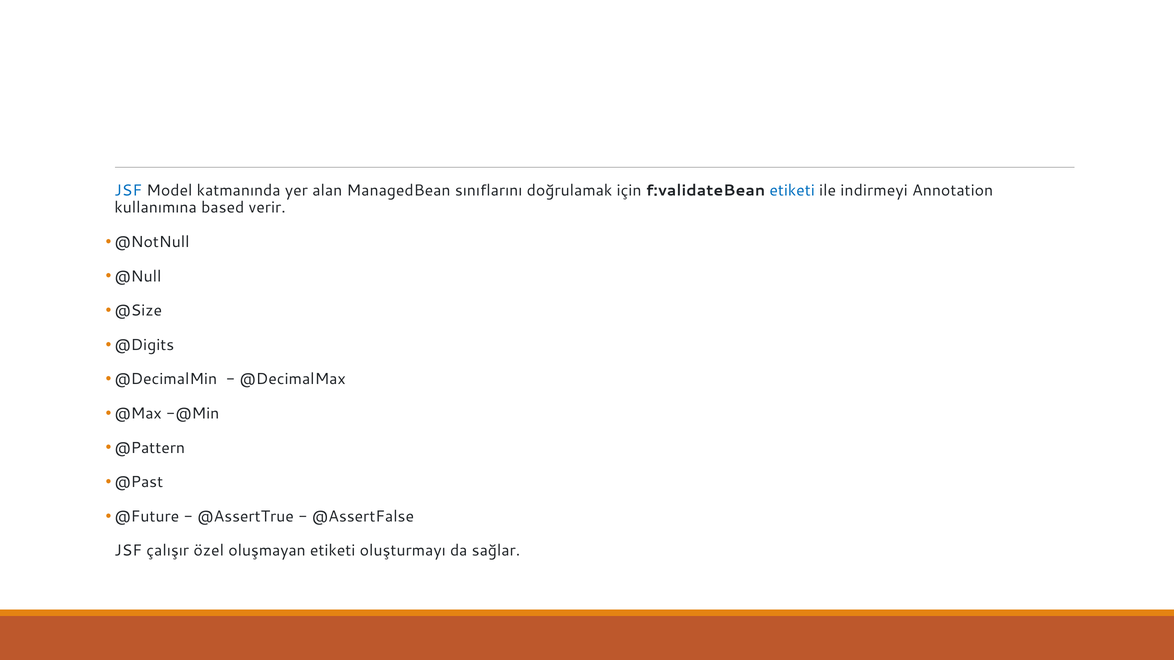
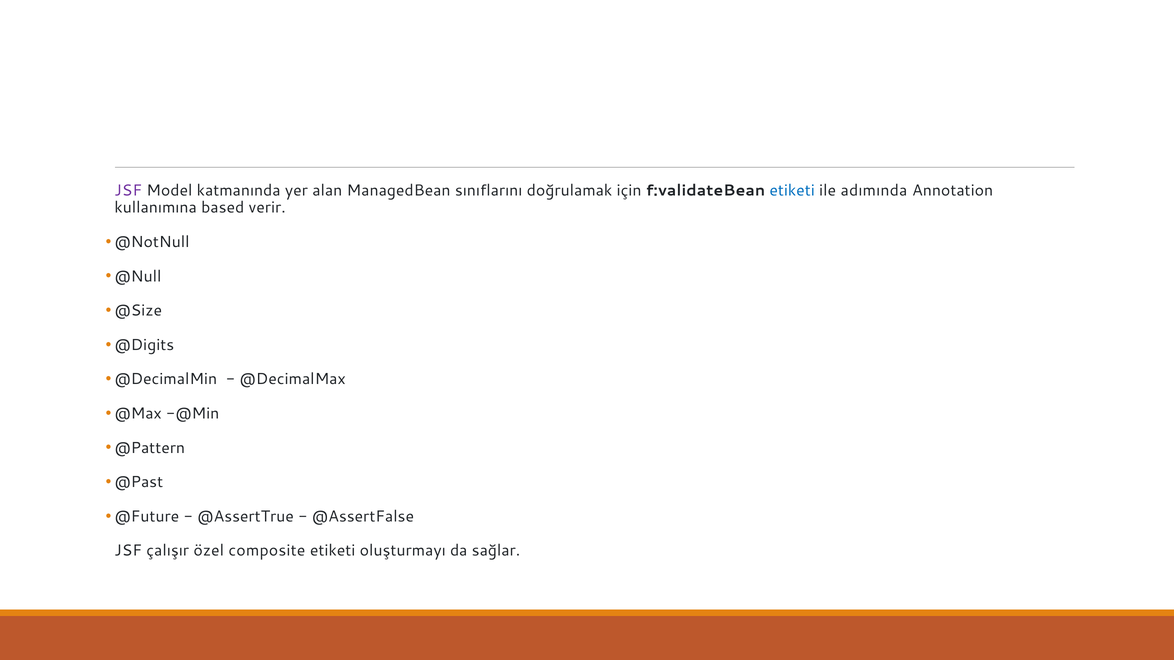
JSF colour: blue -> purple (128, 191)
indirmeyi: indirmeyi -> adımında (874, 191)
oluşmayan: oluşmayan -> composite (267, 551)
